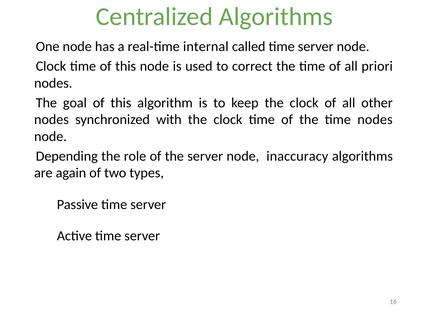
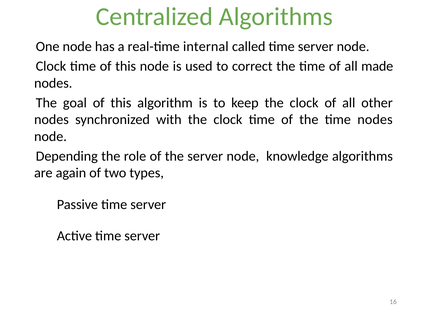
priori: priori -> made (377, 66)
inaccuracy: inaccuracy -> knowledge (297, 156)
